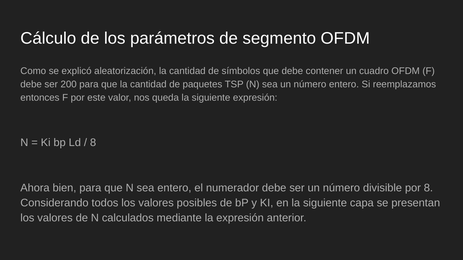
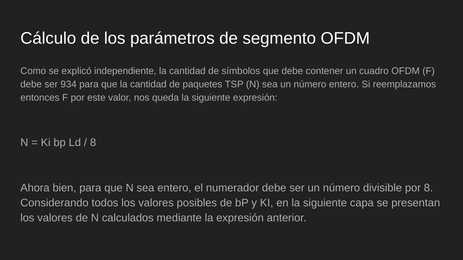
aleatorización: aleatorización -> independiente (125, 71)
200: 200 -> 934 (69, 84)
